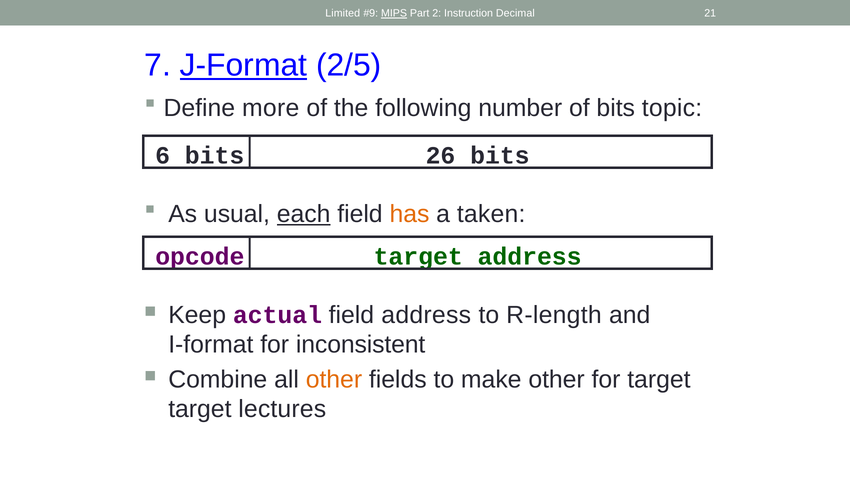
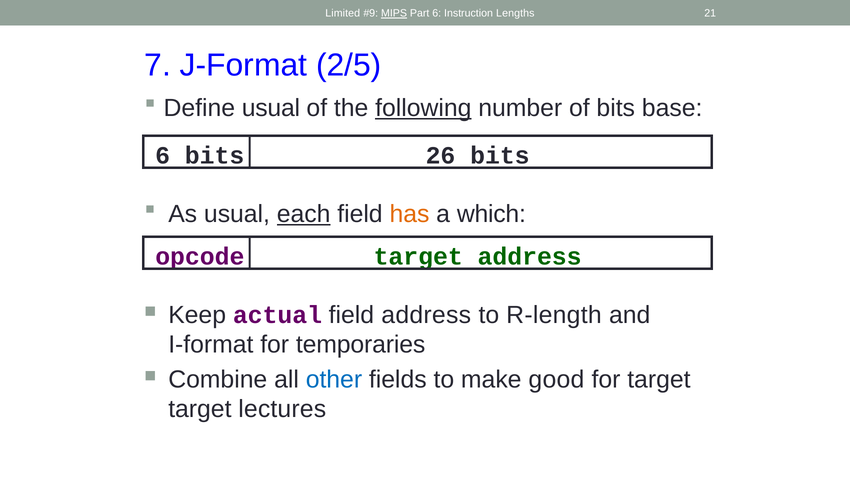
Part 2: 2 -> 6 (437, 13)
Decimal: Decimal -> Lengths (515, 13)
J-Format underline: present -> none (243, 65)
Define more: more -> usual (271, 108)
following underline: none -> present (423, 108)
topic: topic -> base (672, 108)
taken: taken -> which (491, 214)
inconsistent: inconsistent -> temporaries (361, 345)
other colour: orange -> blue (334, 380)
make other: other -> good (556, 380)
